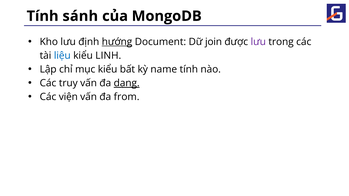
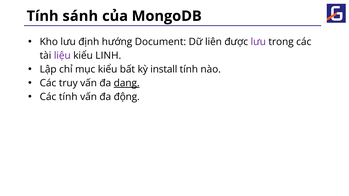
hướng underline: present -> none (117, 42)
join: join -> liên (213, 42)
liệu colour: blue -> purple (62, 56)
name: name -> install (164, 69)
Các viện: viện -> tính (68, 97)
from: from -> động (127, 97)
